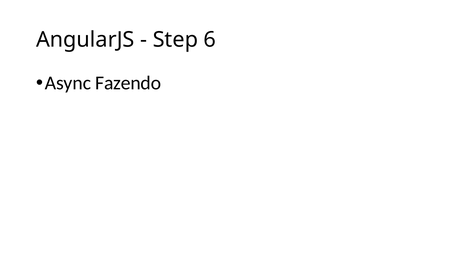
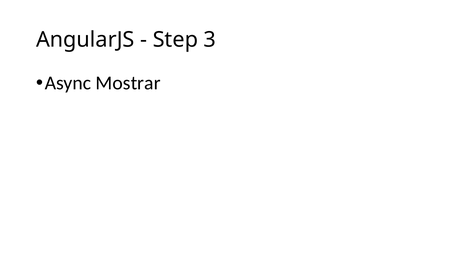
6: 6 -> 3 (210, 40)
Fazendo: Fazendo -> Mostrar (128, 83)
